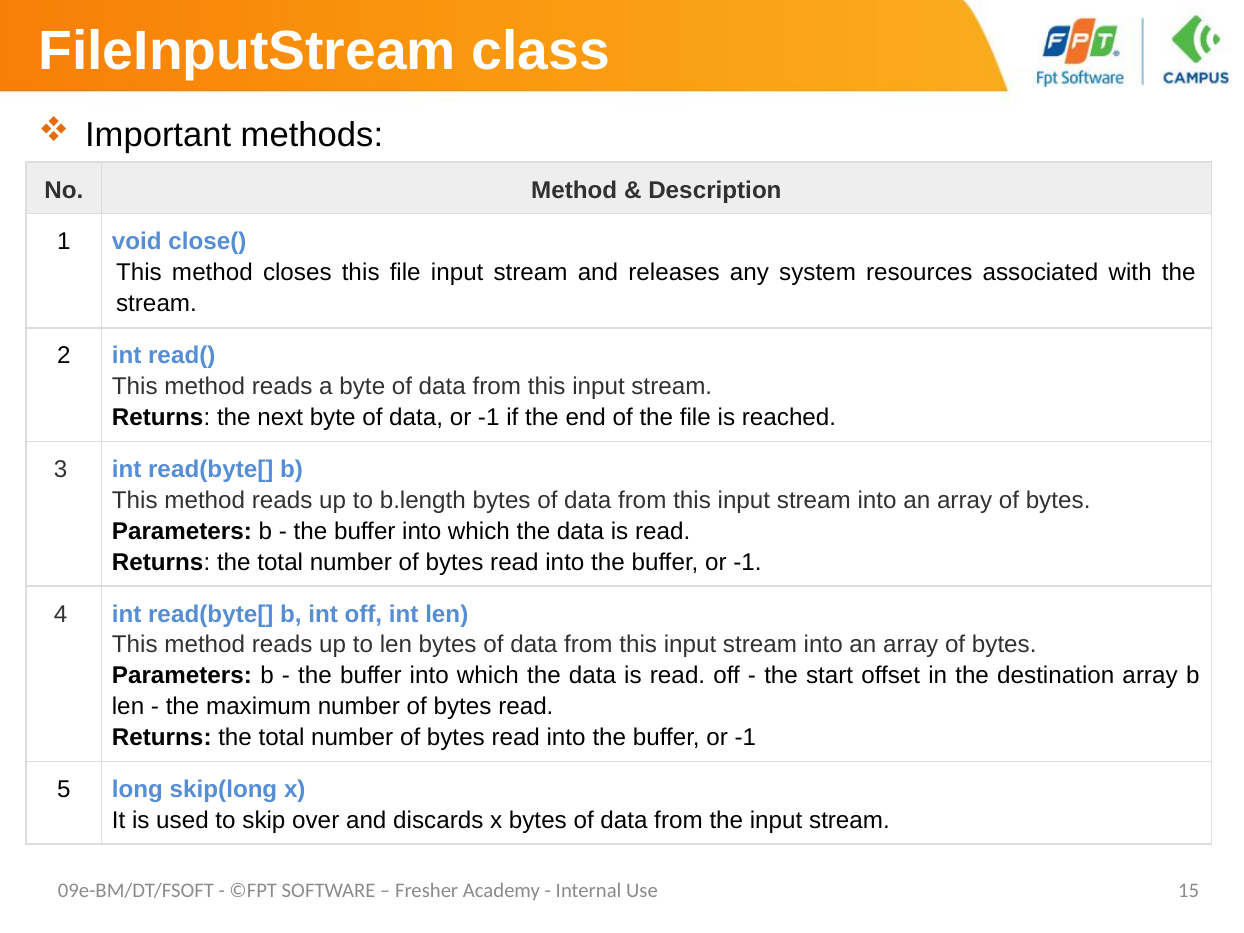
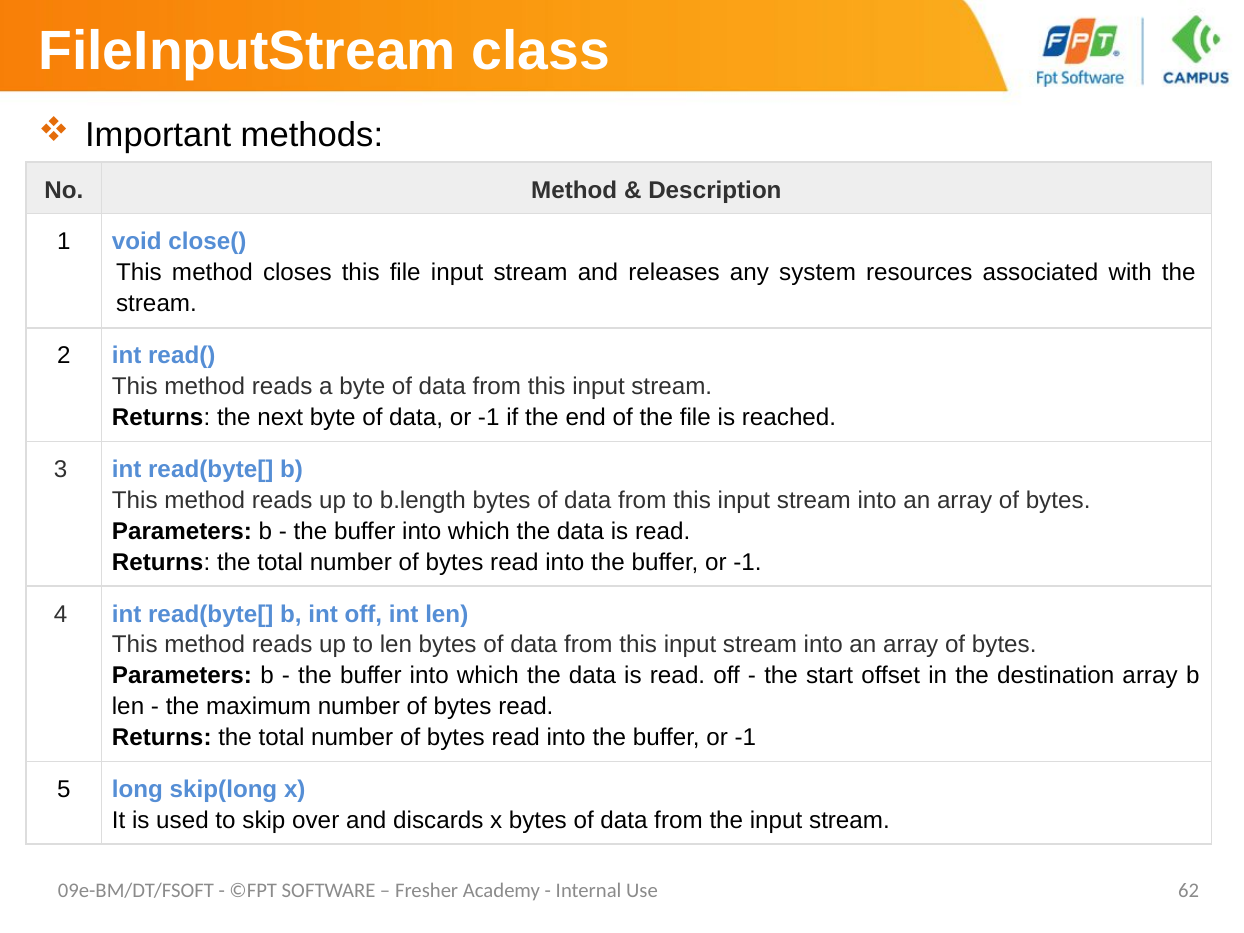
15: 15 -> 62 (1189, 891)
